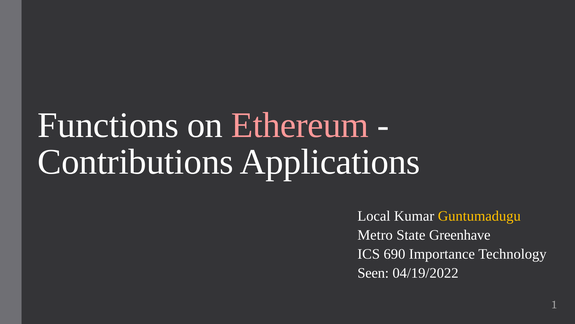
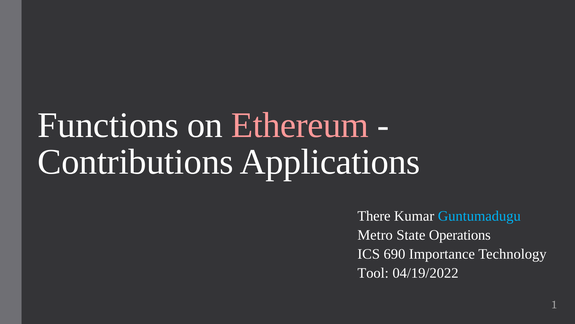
Local: Local -> There (374, 216)
Guntumadugu colour: yellow -> light blue (479, 216)
Greenhave: Greenhave -> Operations (460, 235)
Seen: Seen -> Tool (373, 273)
